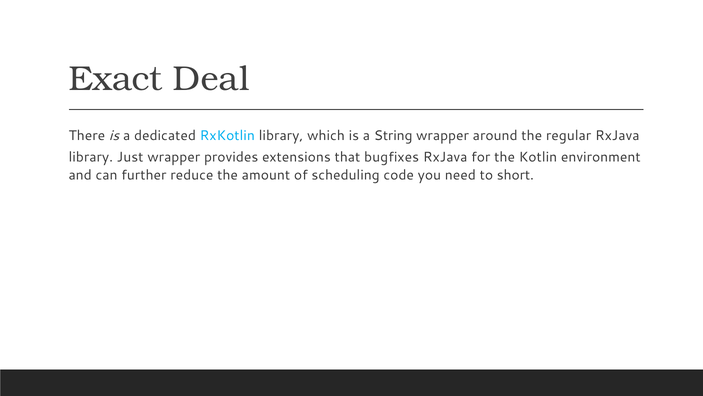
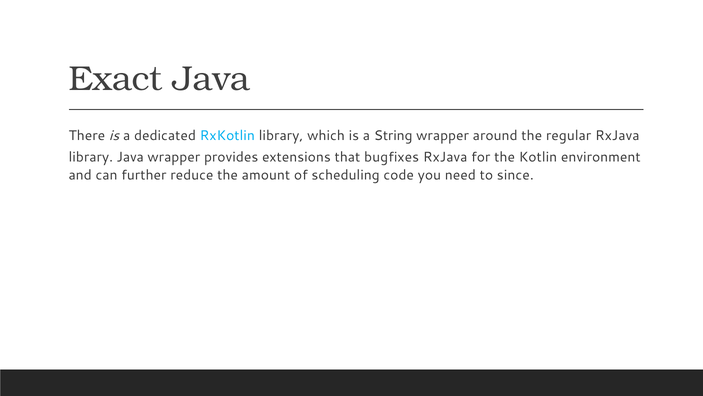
Exact Deal: Deal -> Java (211, 79)
library Just: Just -> Java (130, 157)
short: short -> since (515, 175)
